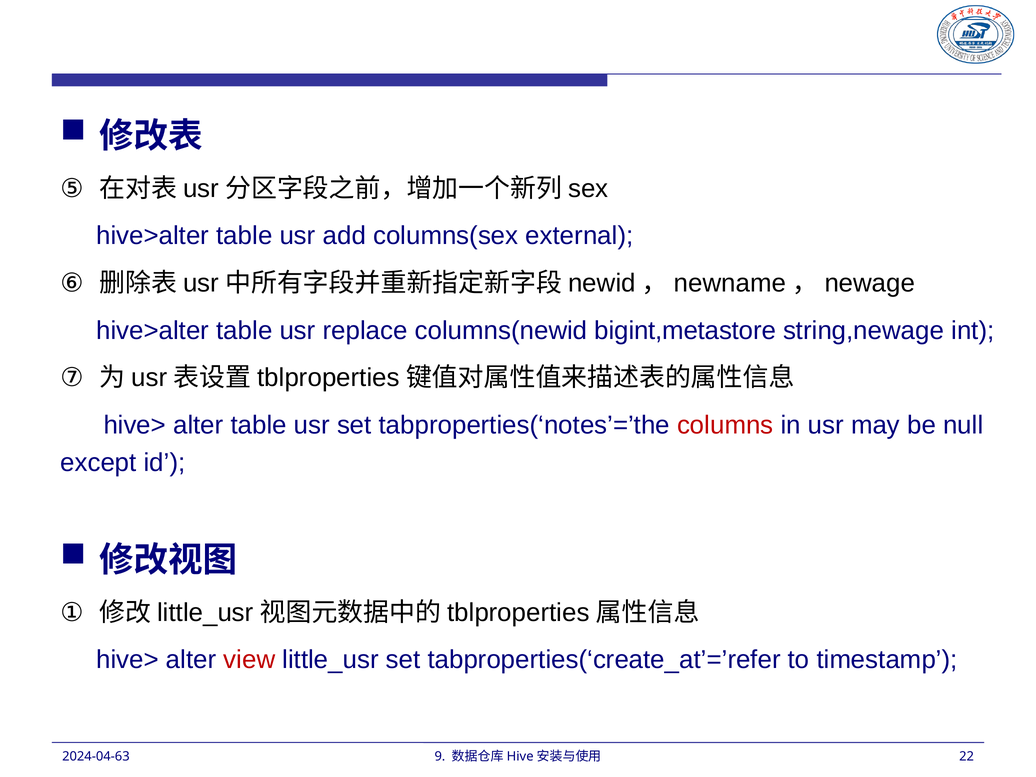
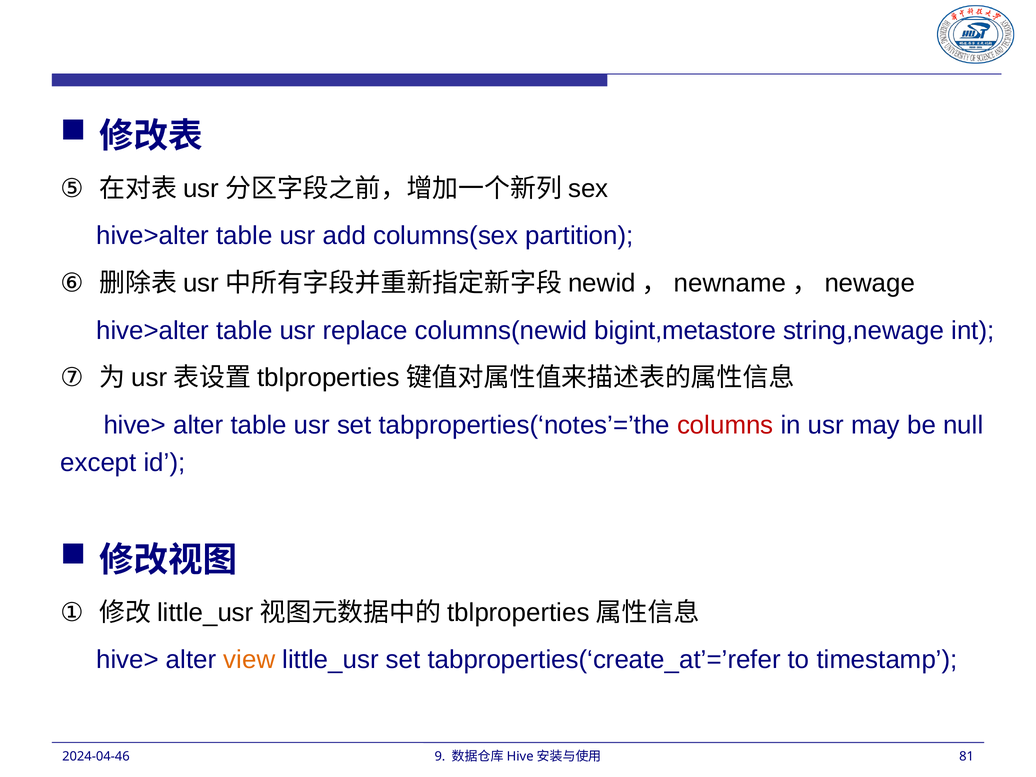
external: external -> partition (579, 236)
view colour: red -> orange (249, 660)
2024-04-63: 2024-04-63 -> 2024-04-46 (96, 756)
22: 22 -> 81 (967, 756)
